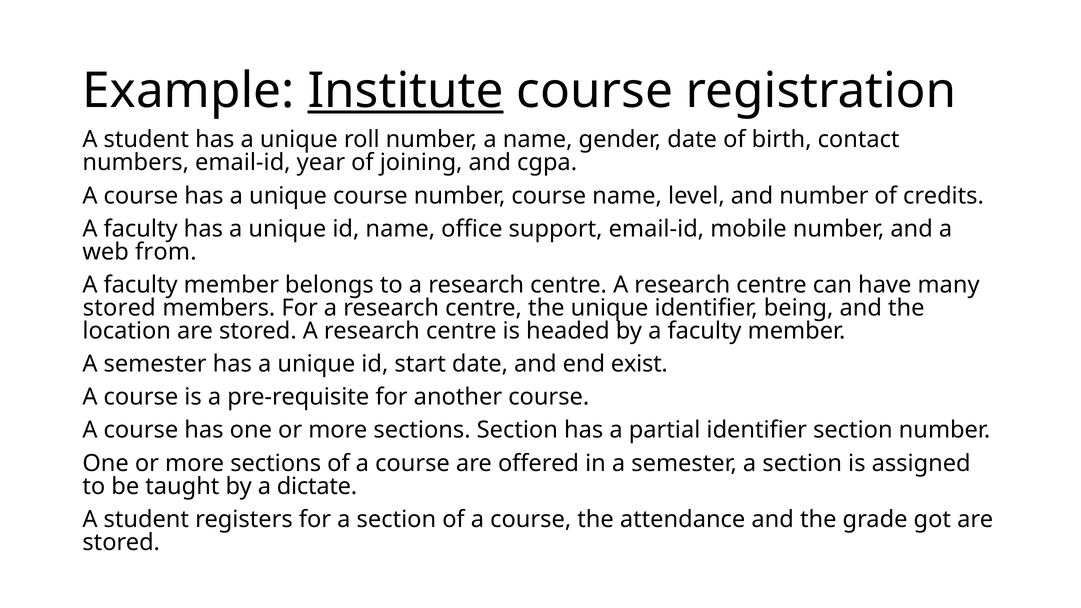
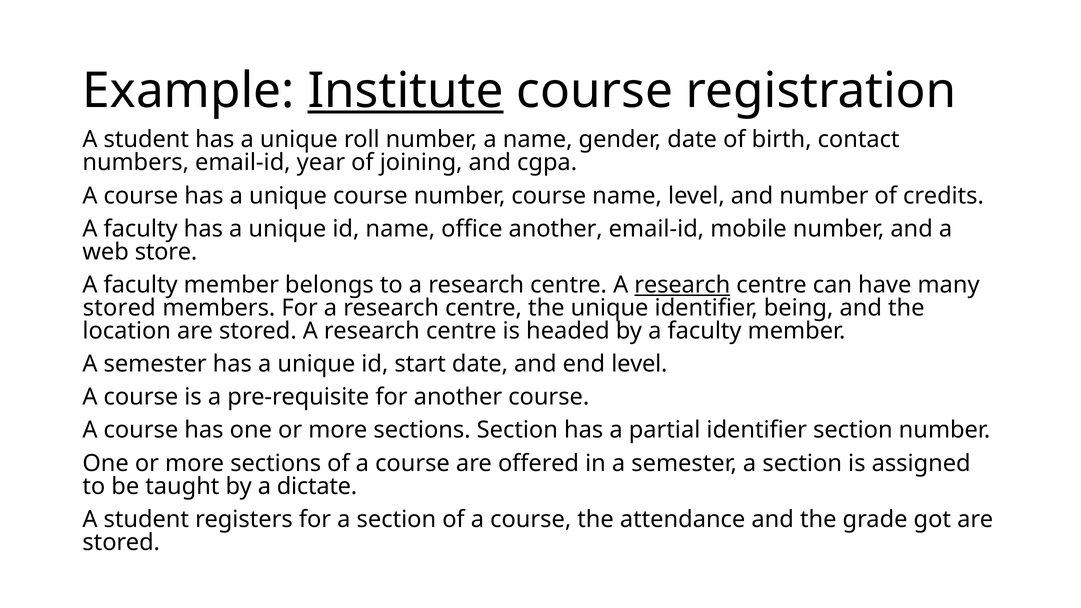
office support: support -> another (556, 229)
from: from -> store (166, 252)
research underline: none -> present (682, 285)
end exist: exist -> level (639, 364)
